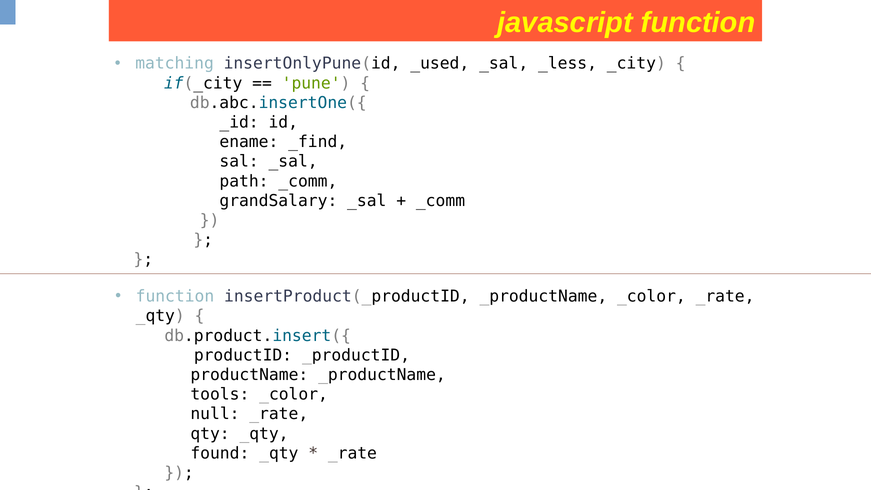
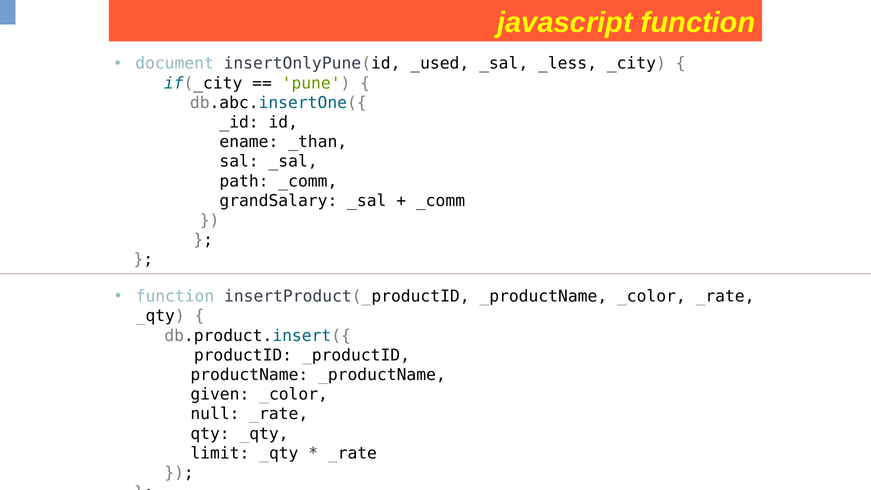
matching: matching -> document (175, 64)
_find: _find -> _than (318, 142)
tools: tools -> given (220, 394)
found: found -> limit (220, 453)
